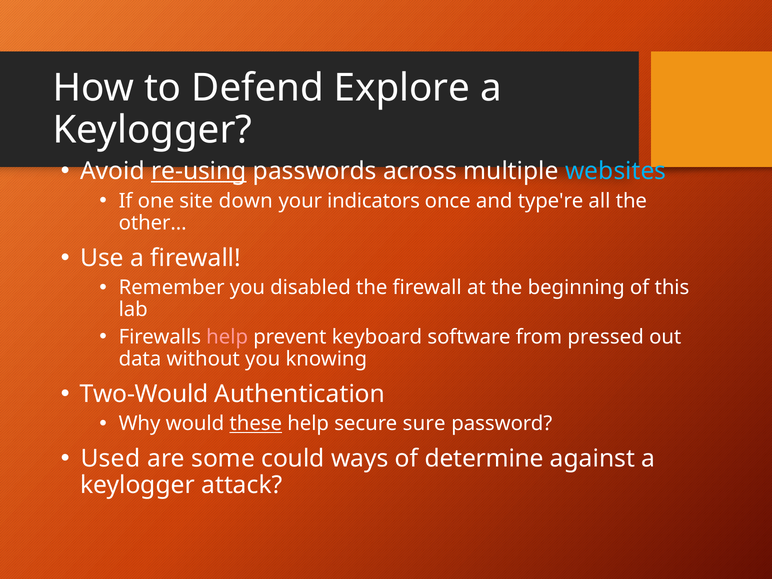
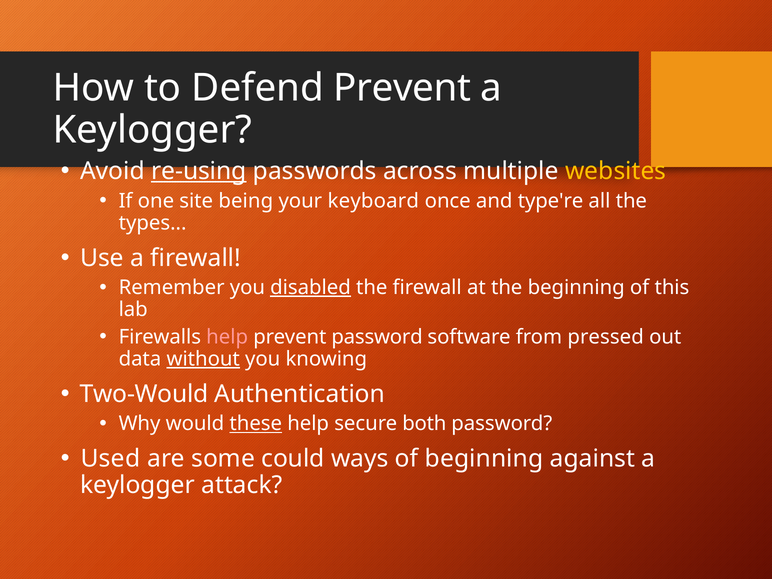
Defend Explore: Explore -> Prevent (402, 88)
websites colour: light blue -> yellow (616, 171)
down: down -> being (246, 201)
indicators: indicators -> keyboard (373, 201)
other: other -> types (153, 223)
disabled underline: none -> present (311, 288)
prevent keyboard: keyboard -> password (377, 337)
without underline: none -> present (203, 359)
sure: sure -> both (424, 424)
of determine: determine -> beginning (484, 459)
